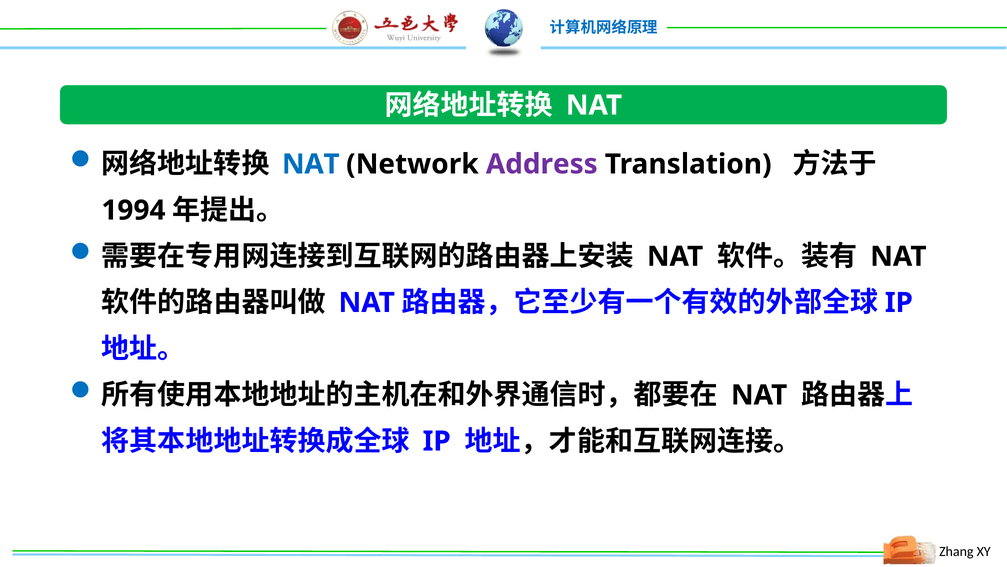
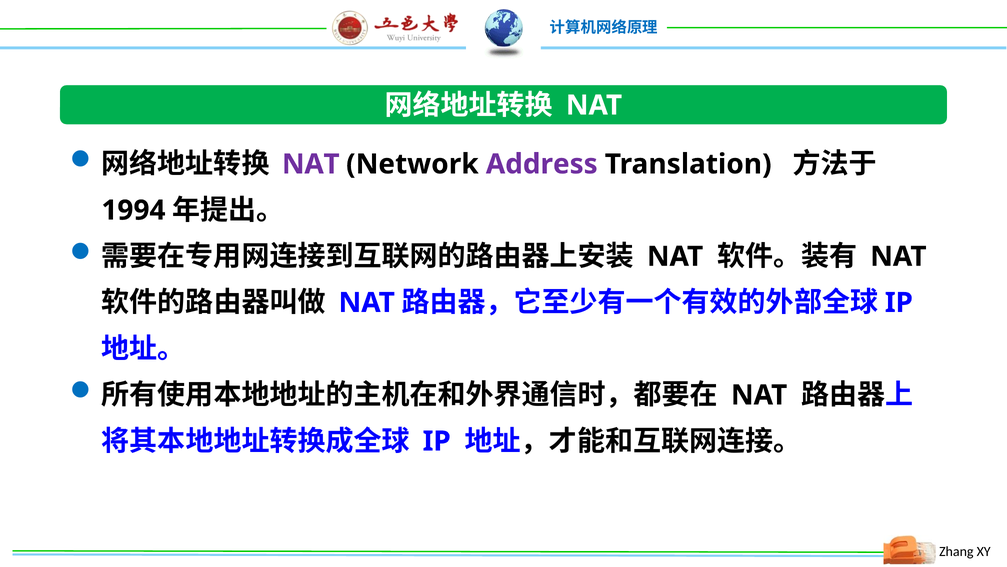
NAT colour: blue -> purple (311, 164)
